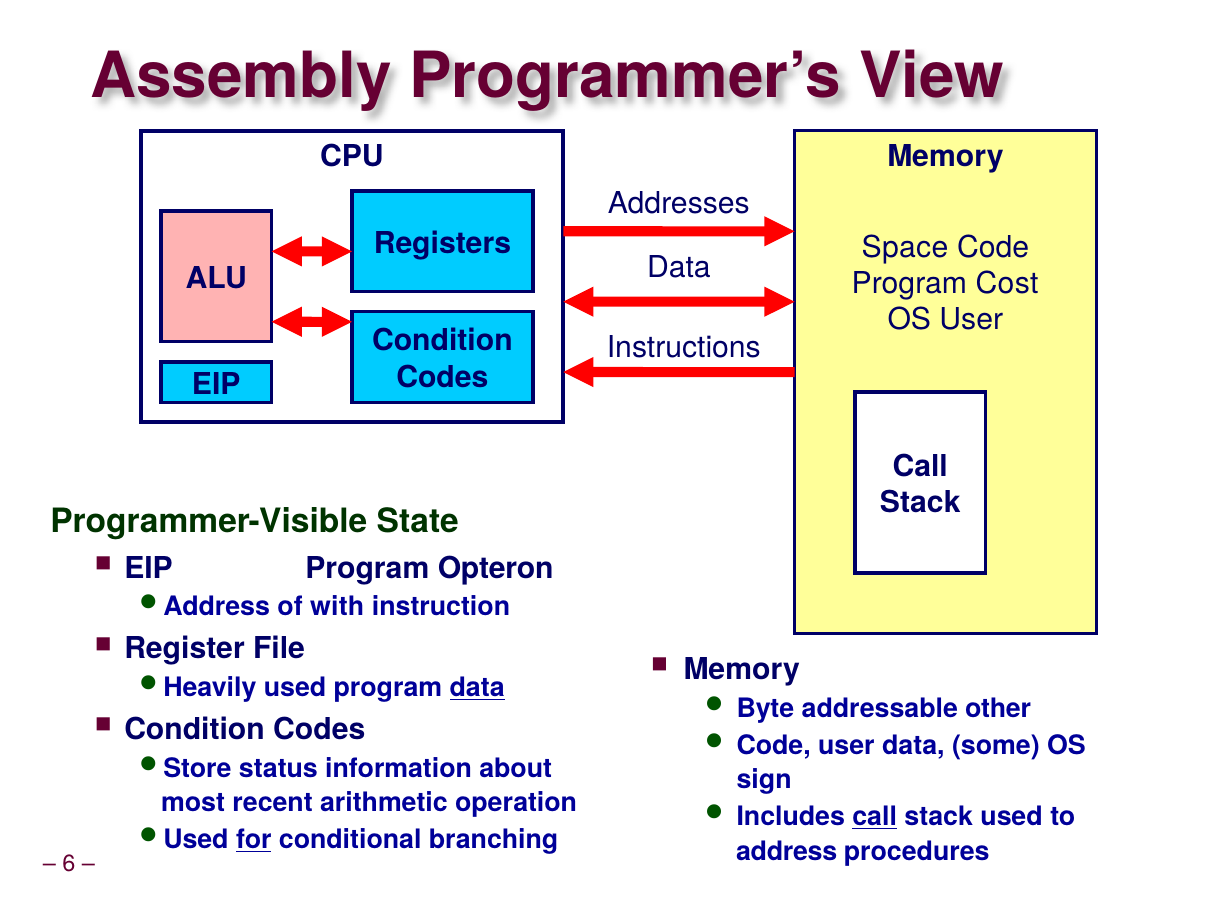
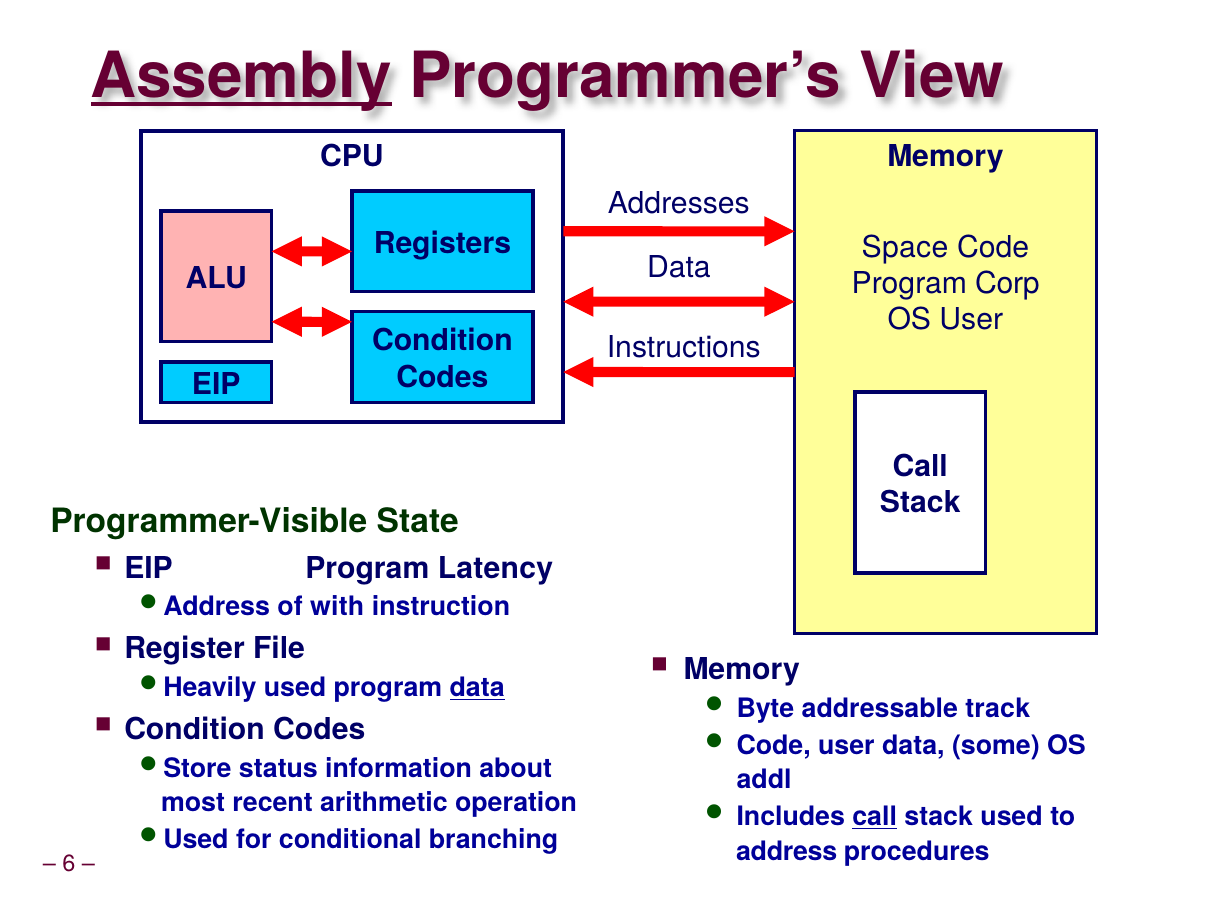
Assembly underline: none -> present (241, 77)
Cost: Cost -> Corp (1007, 284)
Opteron: Opteron -> Latency (495, 568)
other: other -> track (998, 709)
sign: sign -> addl (764, 780)
for underline: present -> none (254, 840)
